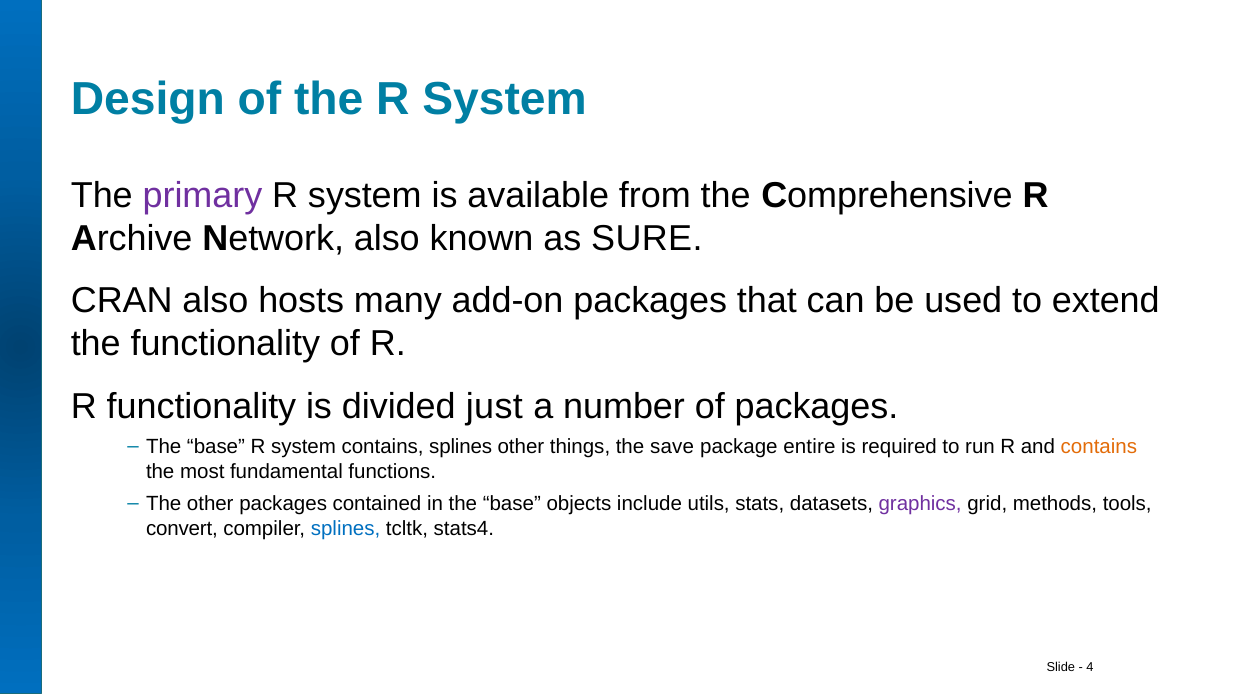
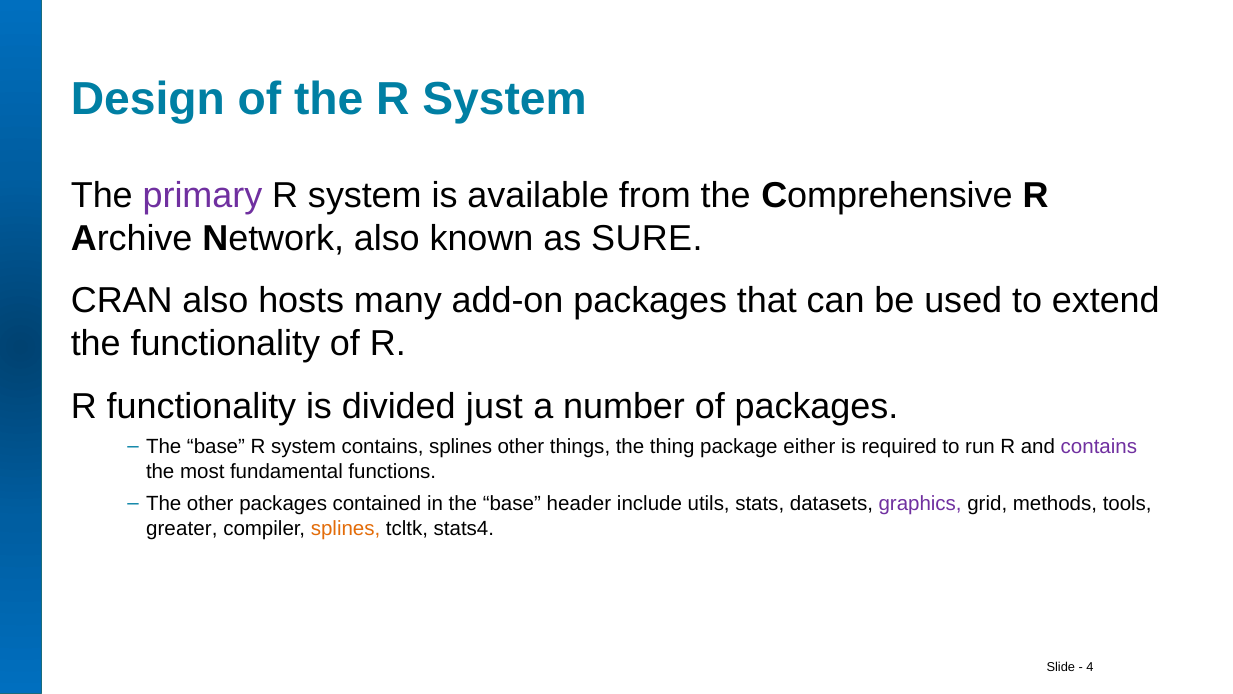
save: save -> thing (672, 446)
entire: entire -> either (809, 446)
contains colour: orange -> purple (1099, 446)
objects: objects -> header (579, 503)
convert: convert -> greater (182, 528)
splines colour: blue -> orange (346, 528)
